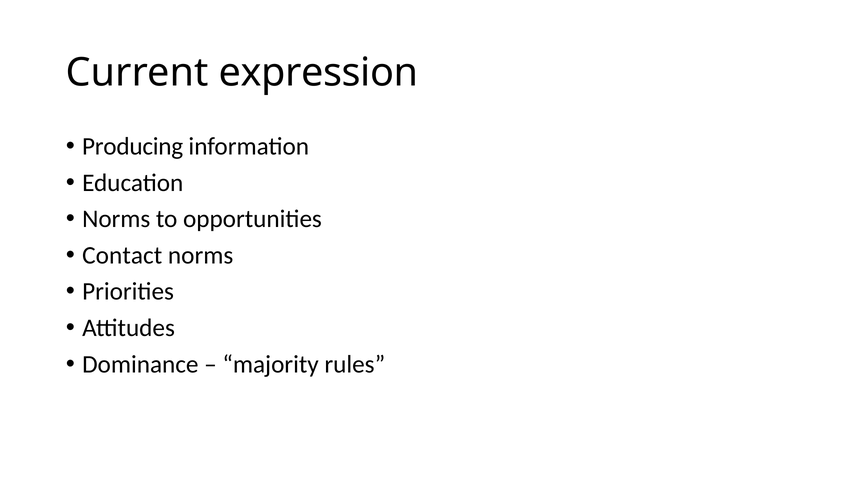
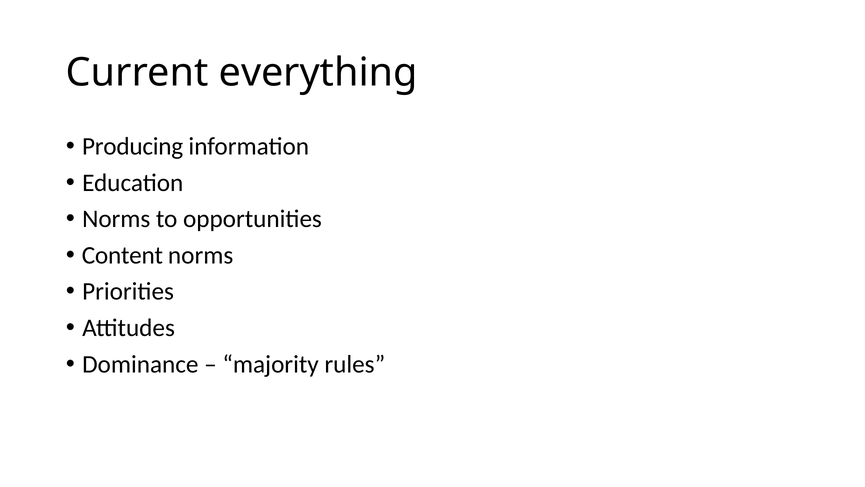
expression: expression -> everything (318, 73)
Contact: Contact -> Content (122, 255)
